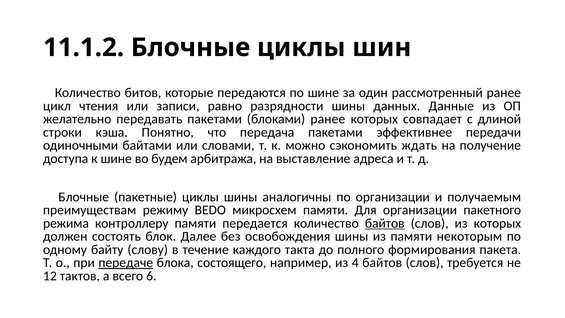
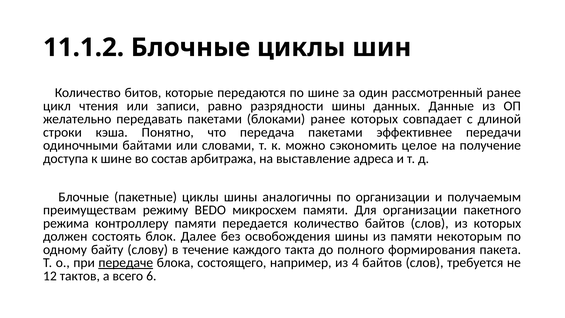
ждать: ждать -> целое (419, 145)
будем: будем -> состав (169, 159)
байтов underline: present -> none (385, 223)
